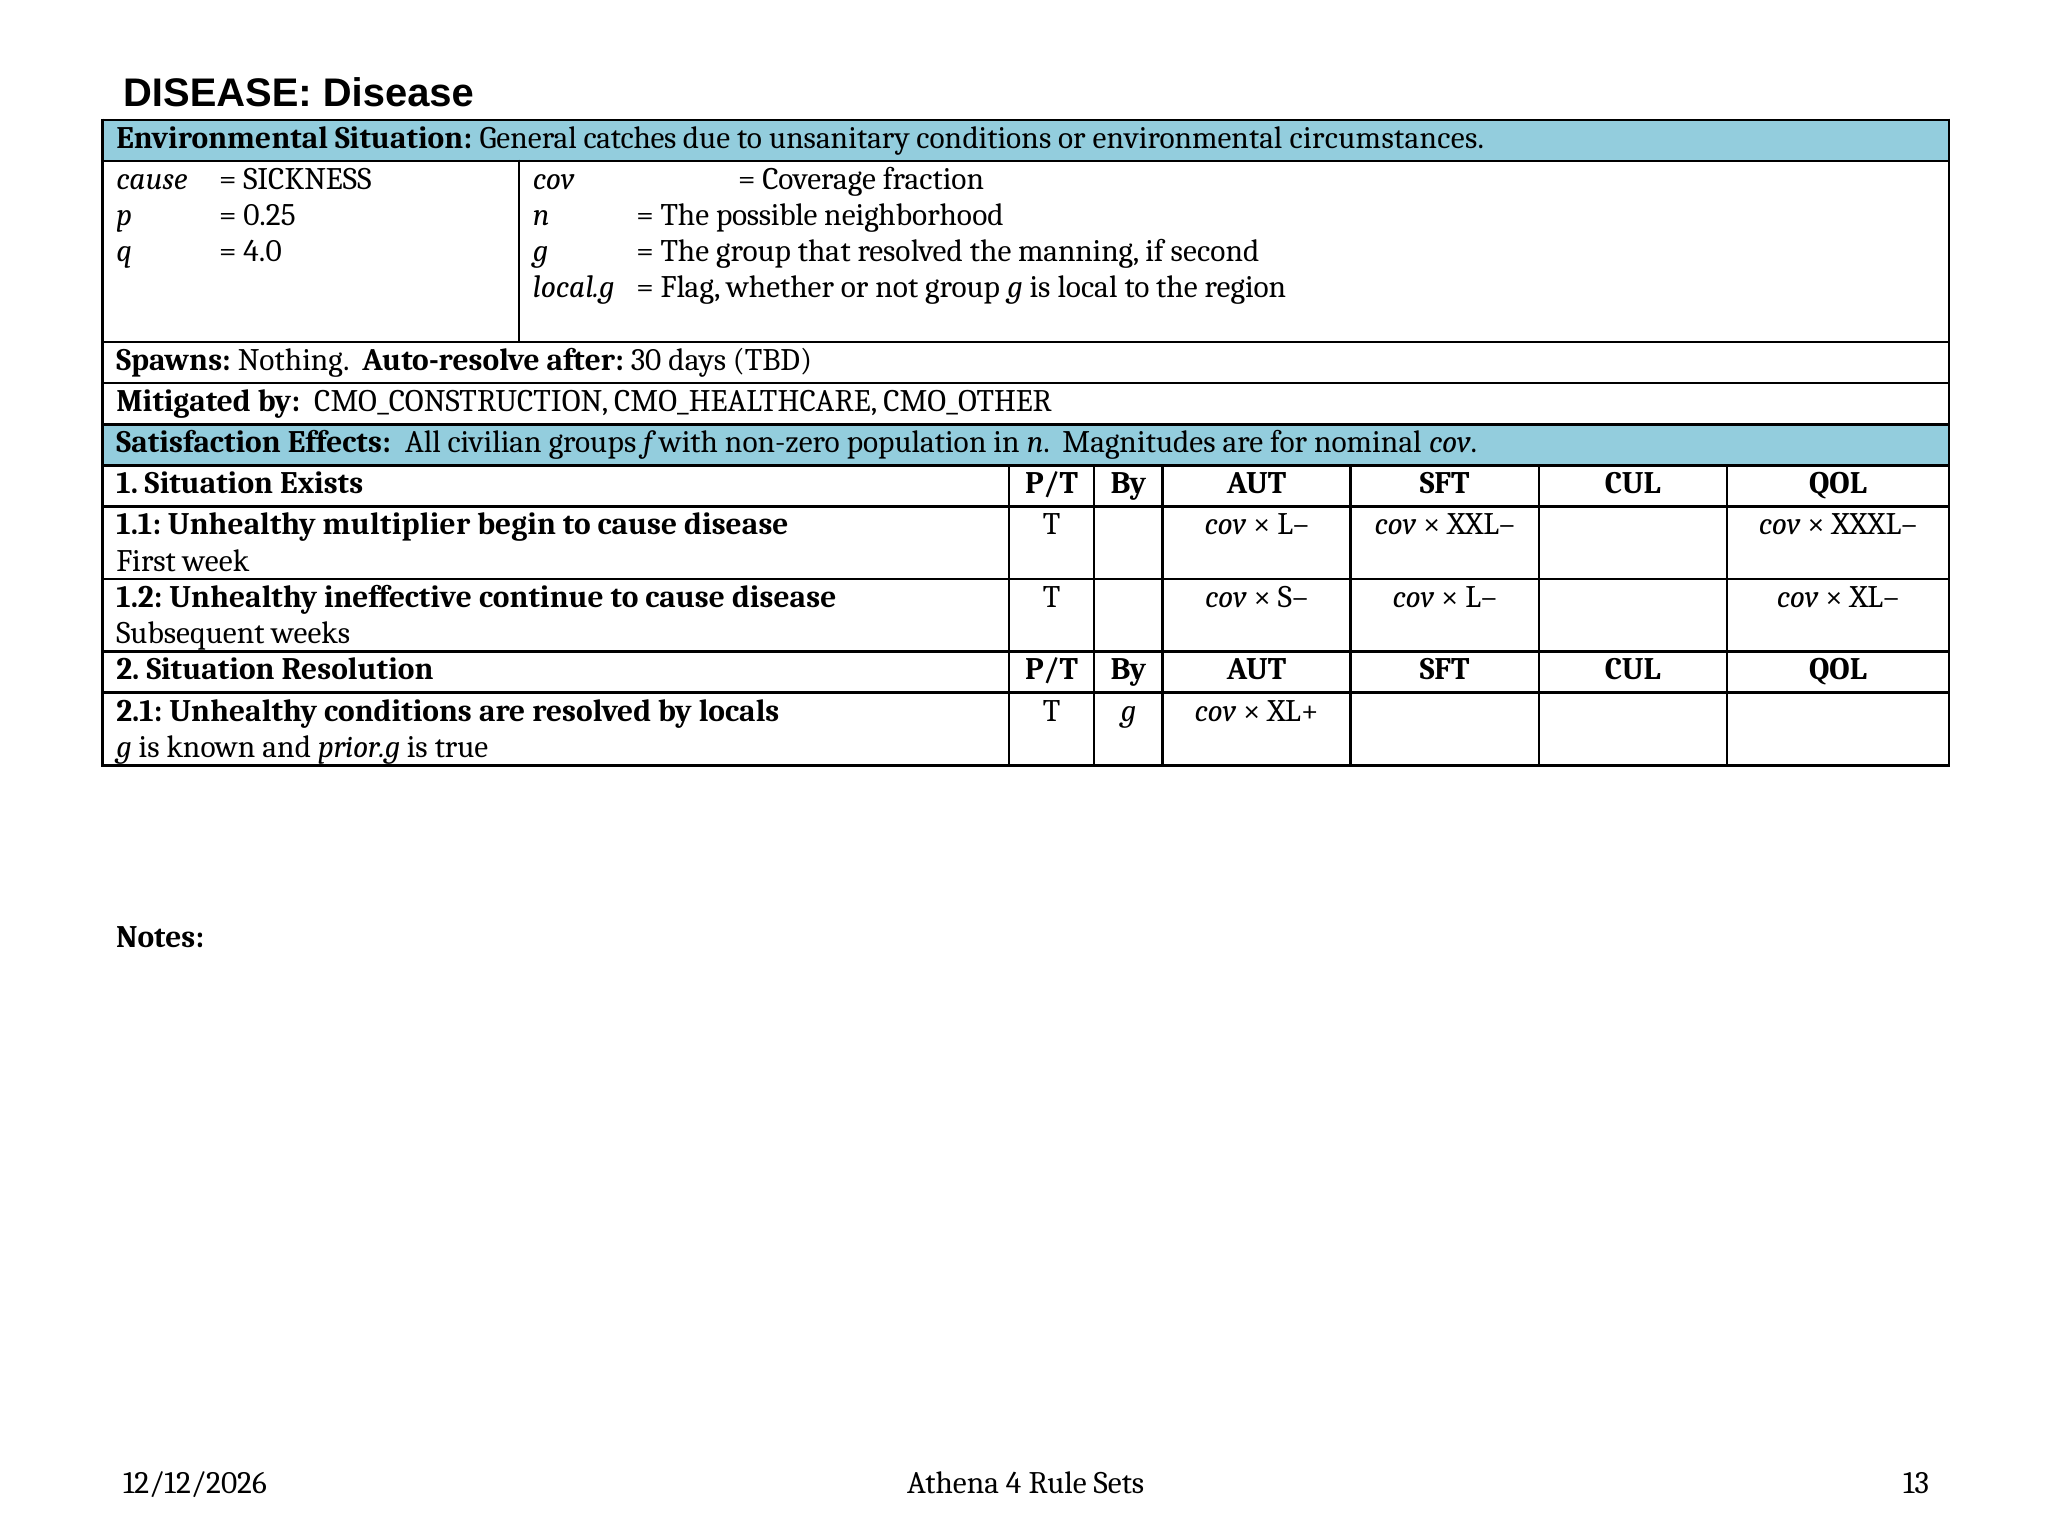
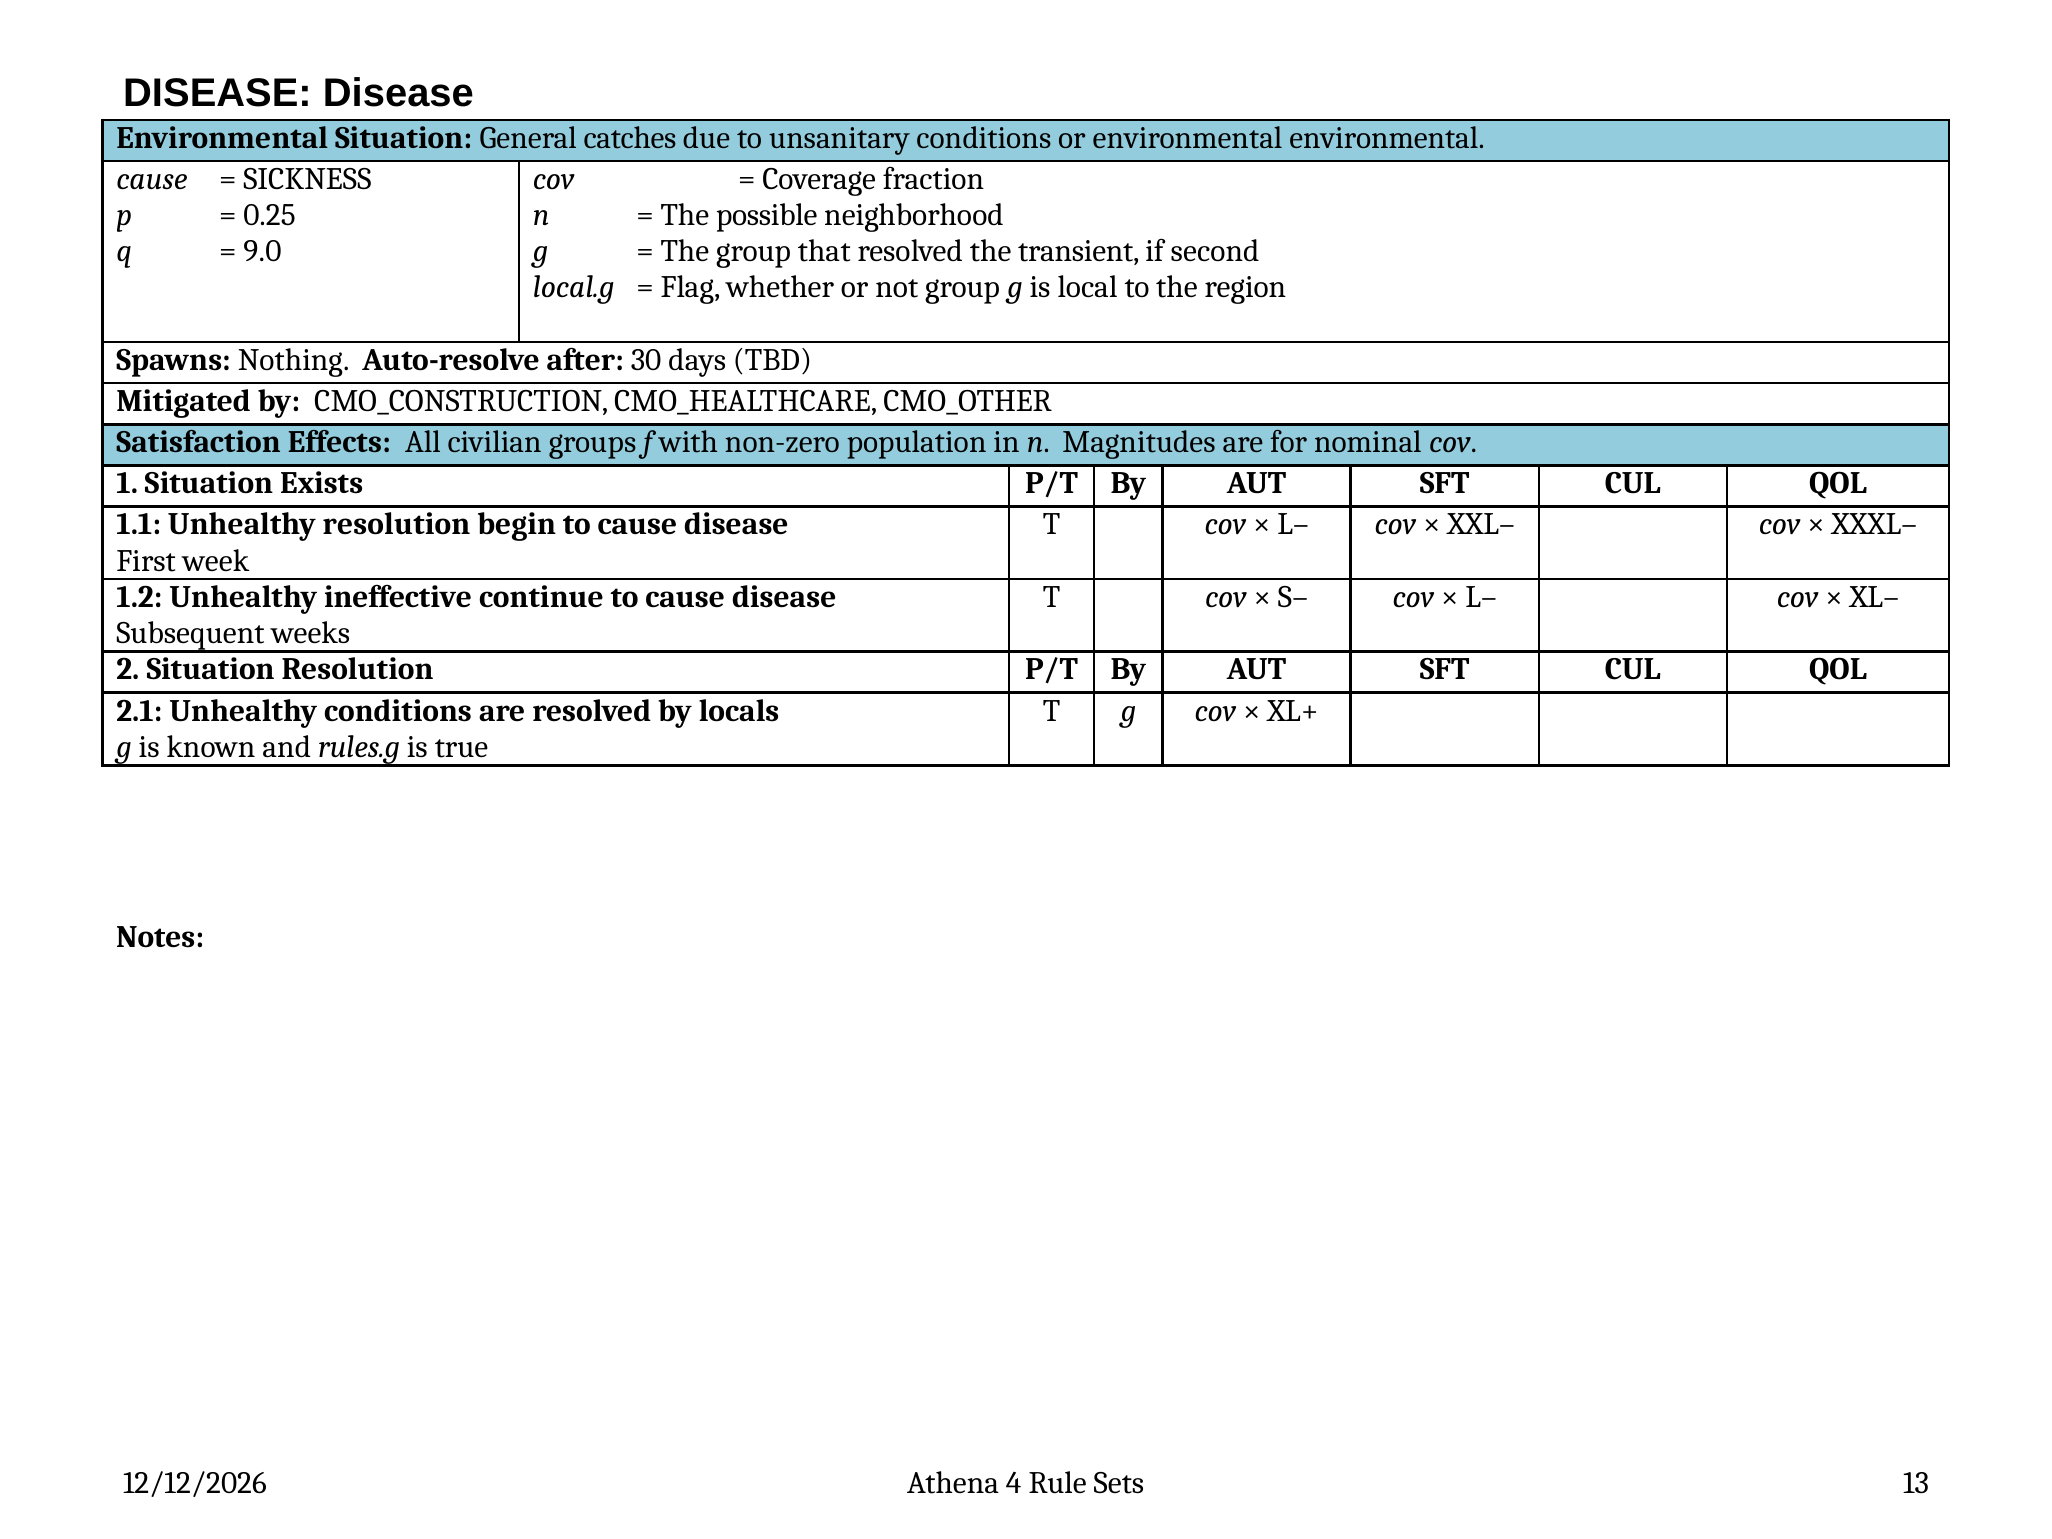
environmental circumstances: circumstances -> environmental (1387, 138)
4.0: 4.0 -> 9.0 (262, 251)
manning: manning -> transient (1079, 251)
Unhealthy multiplier: multiplier -> resolution (397, 524)
prior.g: prior.g -> rules.g (359, 747)
